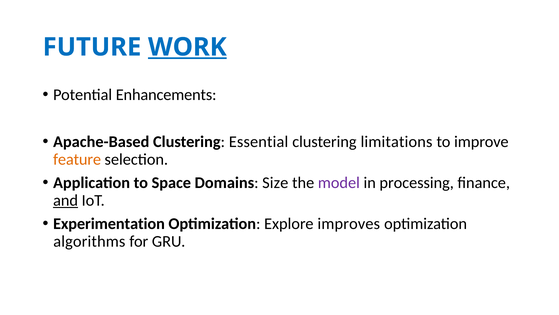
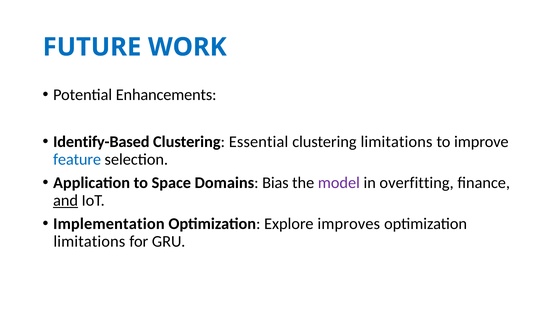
WORK underline: present -> none (187, 47)
Apache-Based: Apache-Based -> Identify-Based (101, 141)
feature colour: orange -> blue (77, 159)
Size: Size -> Bias (275, 182)
processing: processing -> overfitting (417, 182)
Experimentation: Experimentation -> Implementation (109, 223)
algorithms: algorithms -> limitations (89, 241)
